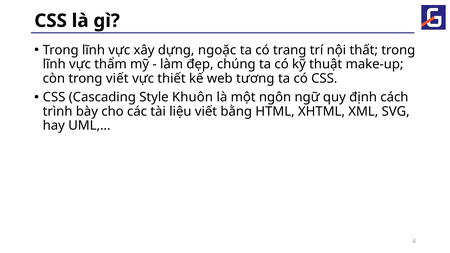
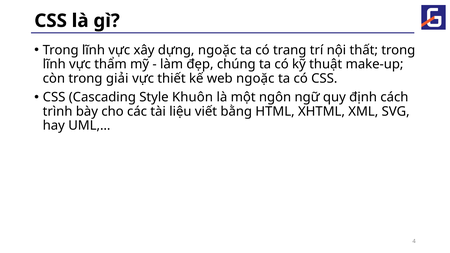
trong viết: viết -> giải (117, 78)
web tương: tương -> ngoặc (255, 78)
